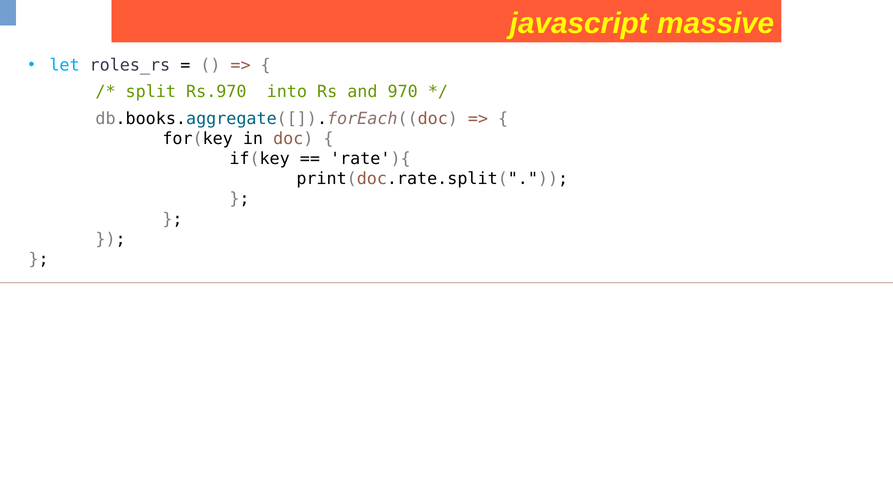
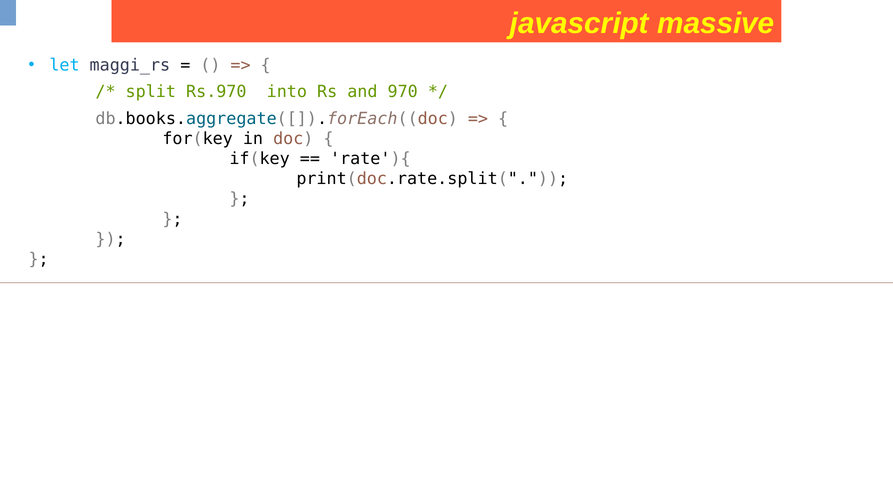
roles_rs: roles_rs -> maggi_rs (130, 65)
